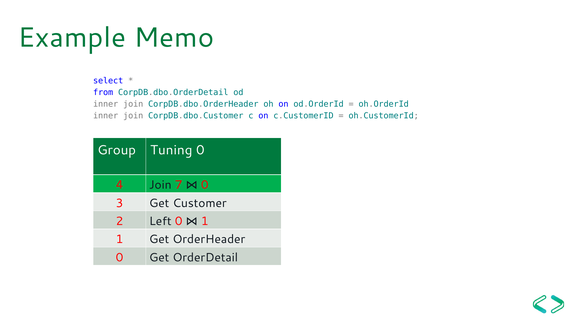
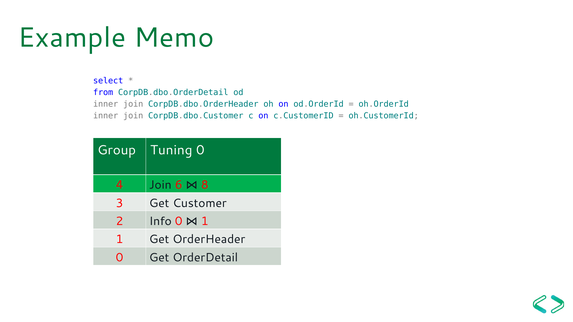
7: 7 -> 6 (179, 185)
0: 0 -> 8 (205, 185)
Left: Left -> Info (160, 221)
